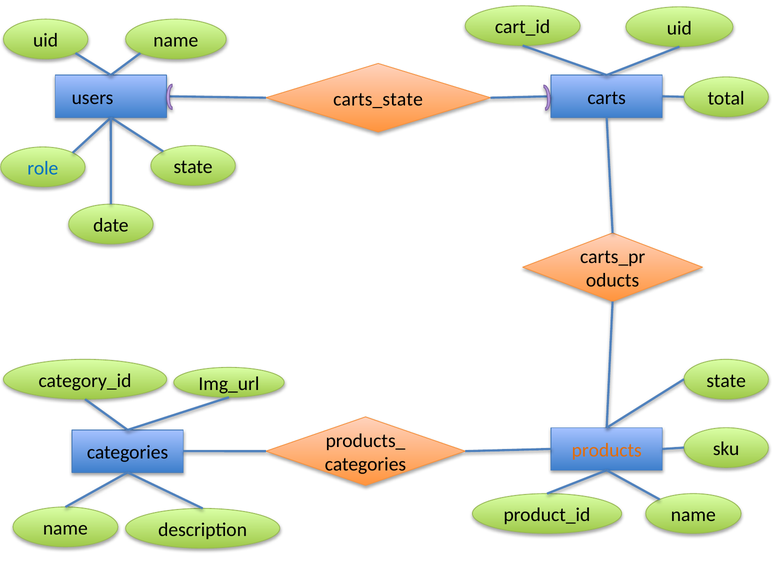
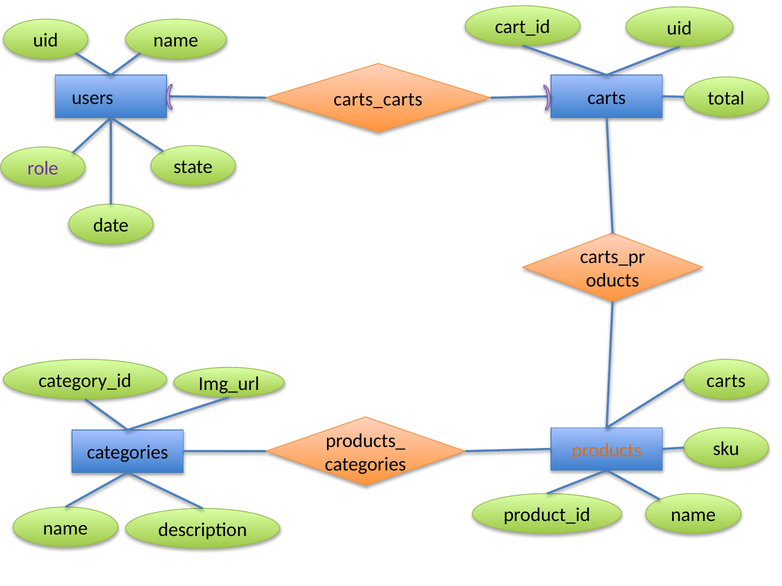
carts_state: carts_state -> carts_carts (378, 99)
role colour: blue -> purple (43, 168)
state: state -> carts (726, 381)
